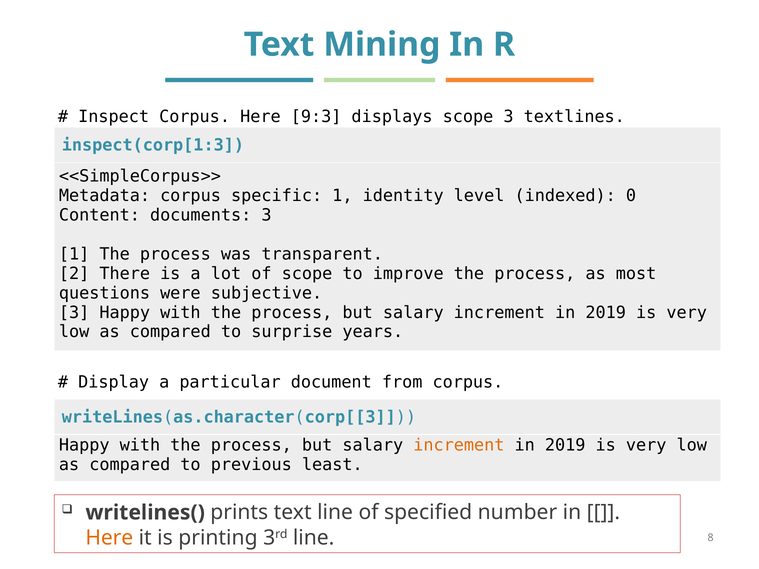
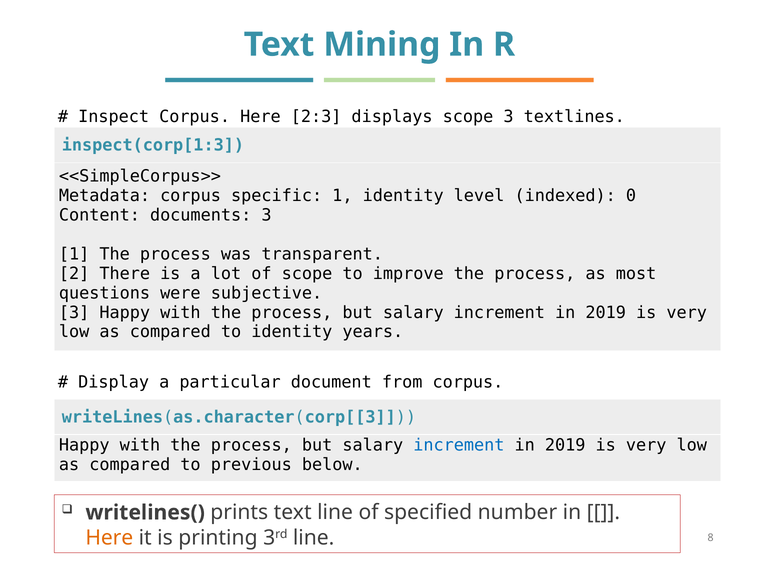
9:3: 9:3 -> 2:3 (316, 117)
to surprise: surprise -> identity (292, 332)
increment colour: orange -> blue (459, 446)
least: least -> below (332, 465)
